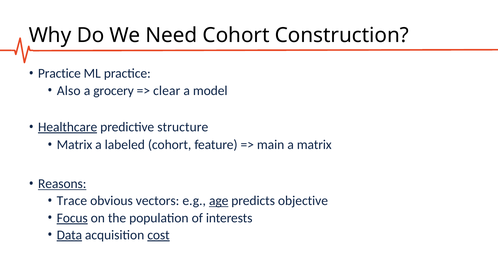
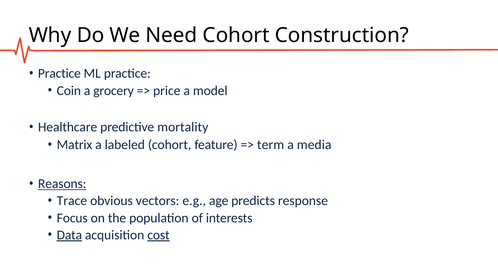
Also: Also -> Coin (69, 91)
clear: clear -> price (167, 91)
Healthcare underline: present -> none (68, 127)
structure: structure -> mortality (183, 127)
main: main -> term (271, 145)
a matrix: matrix -> media (314, 145)
age underline: present -> none (219, 201)
objective: objective -> response (303, 201)
Focus underline: present -> none (72, 218)
